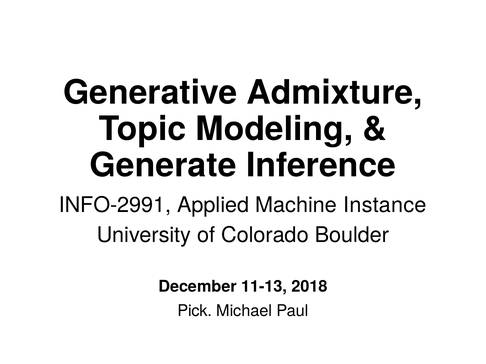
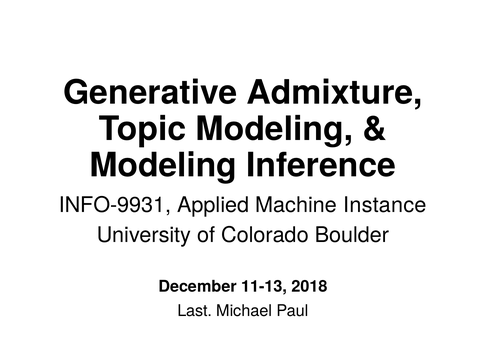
Generate: Generate -> Modeling (163, 166)
INFO-2991: INFO-2991 -> INFO-9931 (115, 205)
Pick: Pick -> Last (195, 311)
